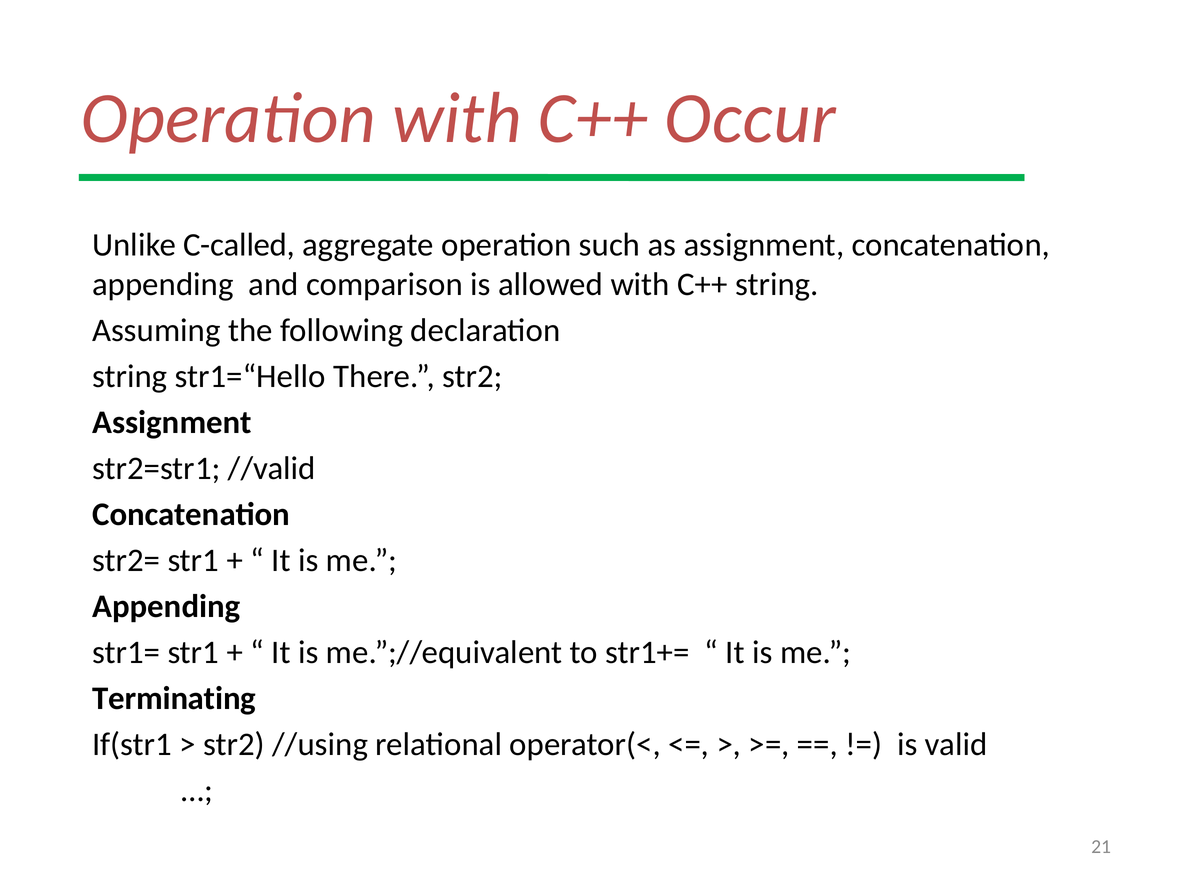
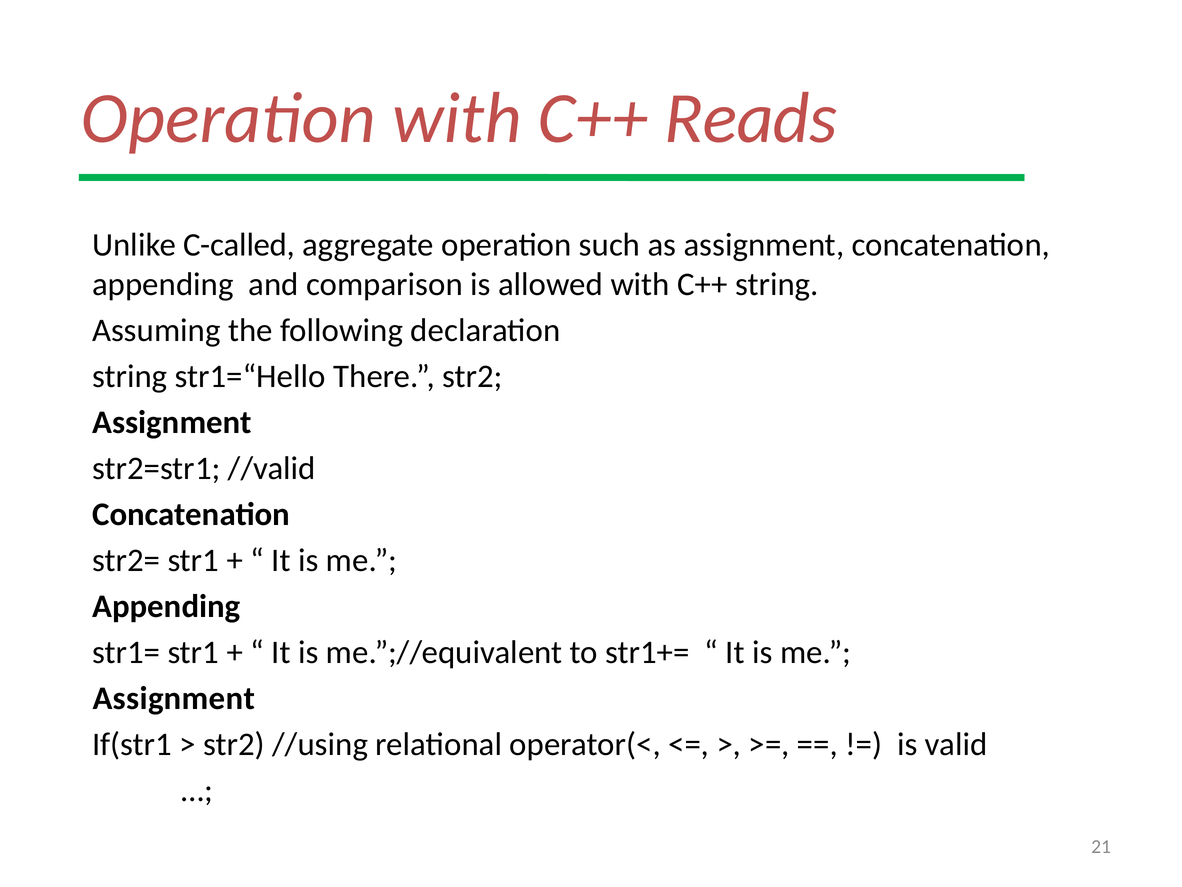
Occur: Occur -> Reads (751, 118)
Terminating: Terminating -> Assignment (174, 698)
